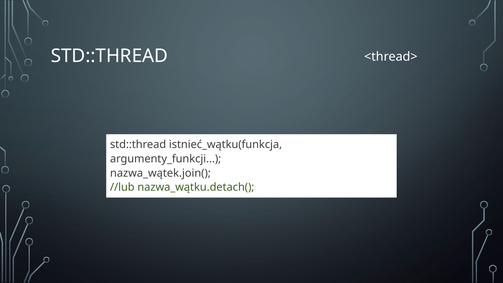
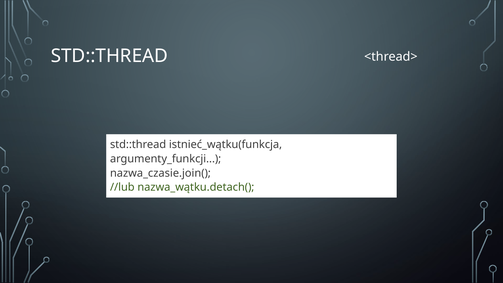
nazwa_wątek.join(: nazwa_wątek.join( -> nazwa_czasie.join( (160, 173)
